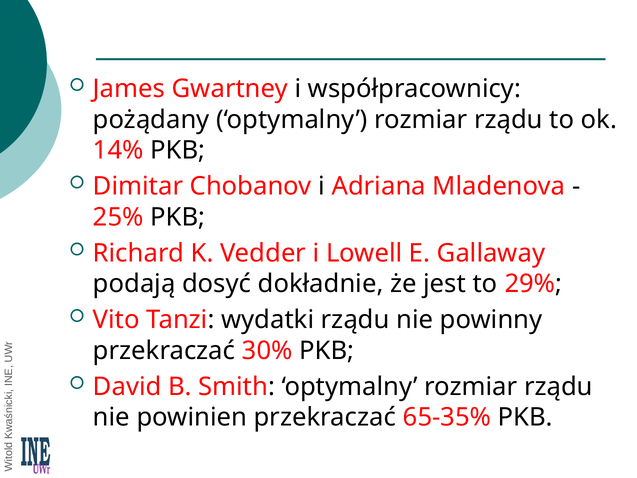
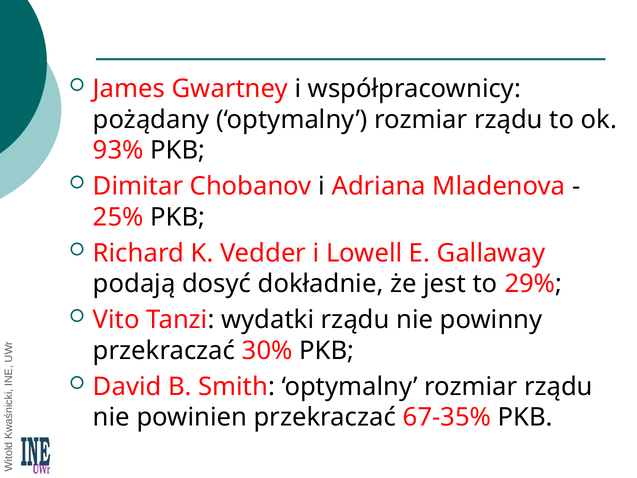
14%: 14% -> 93% (118, 150)
65-35%: 65-35% -> 67-35% (447, 417)
